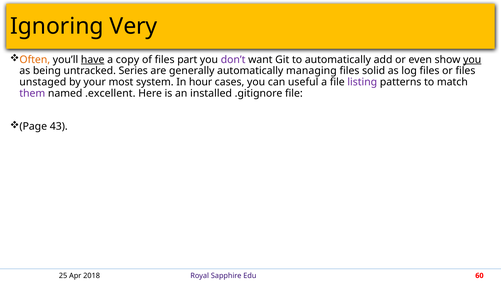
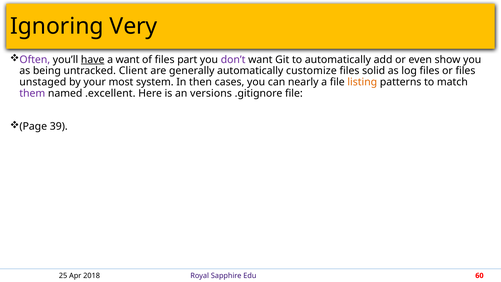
Often colour: orange -> purple (35, 60)
a copy: copy -> want (128, 60)
you underline: present -> none (472, 60)
Series: Series -> Client (133, 71)
managing: managing -> customize (311, 71)
hour: hour -> then (200, 82)
useful: useful -> nearly (303, 82)
listing colour: purple -> orange (362, 82)
installed: installed -> versions (211, 93)
43: 43 -> 39 (59, 126)
